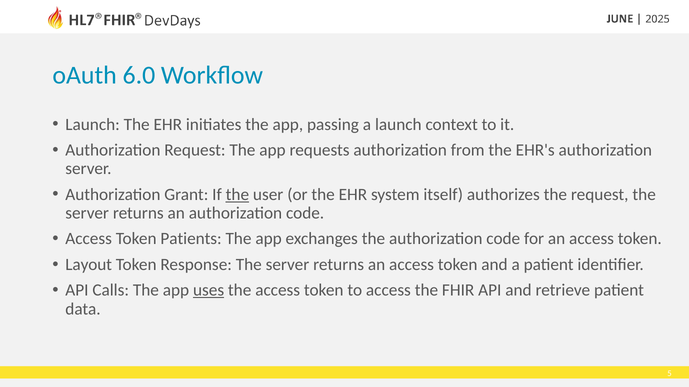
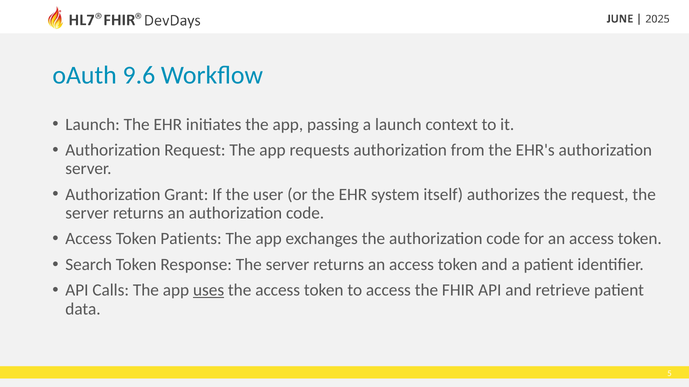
6.0: 6.0 -> 9.6 (139, 75)
the underline: present -> none (237, 195)
Layout: Layout -> Search (89, 265)
